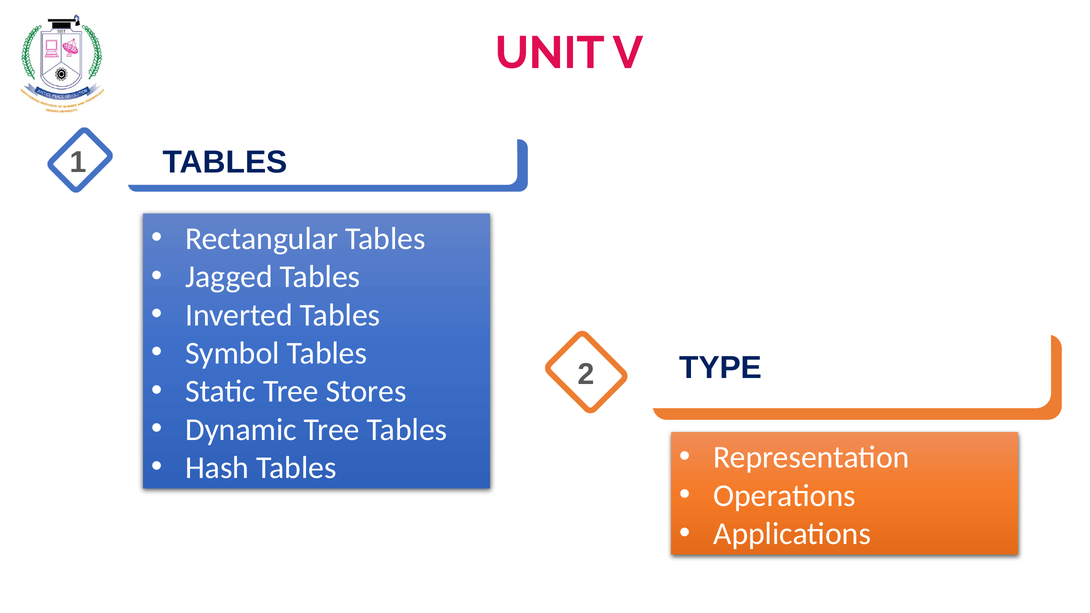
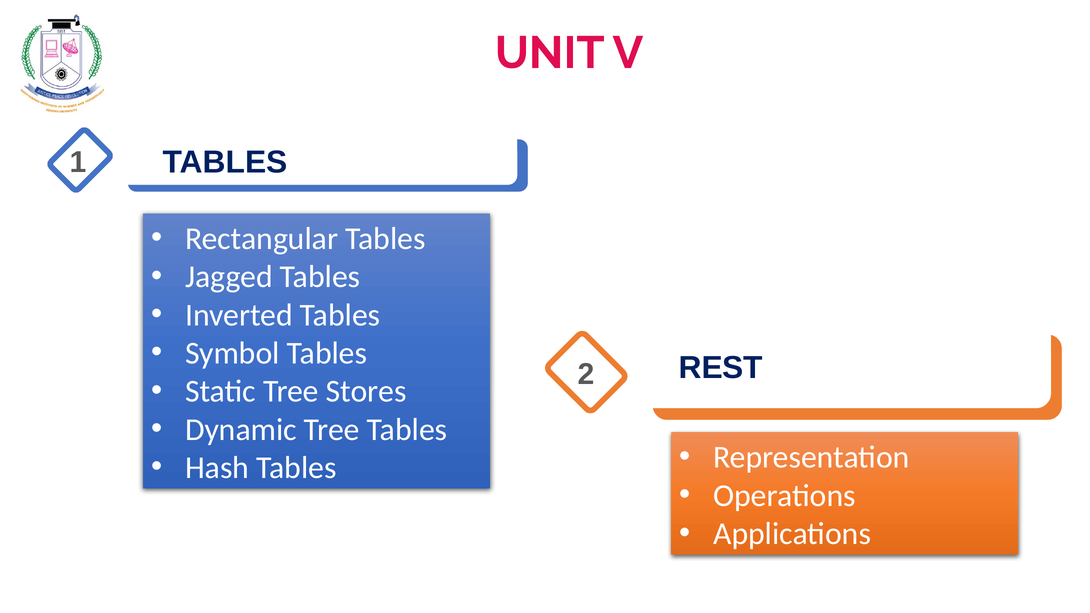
TYPE: TYPE -> REST (721, 368)
